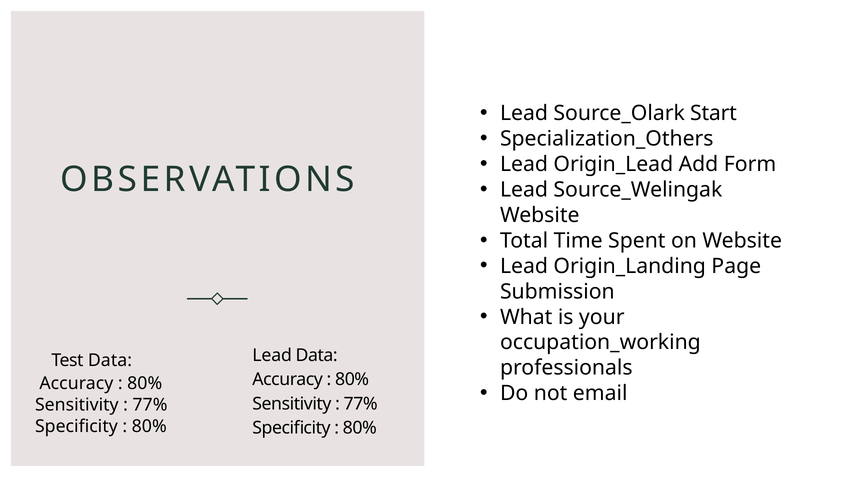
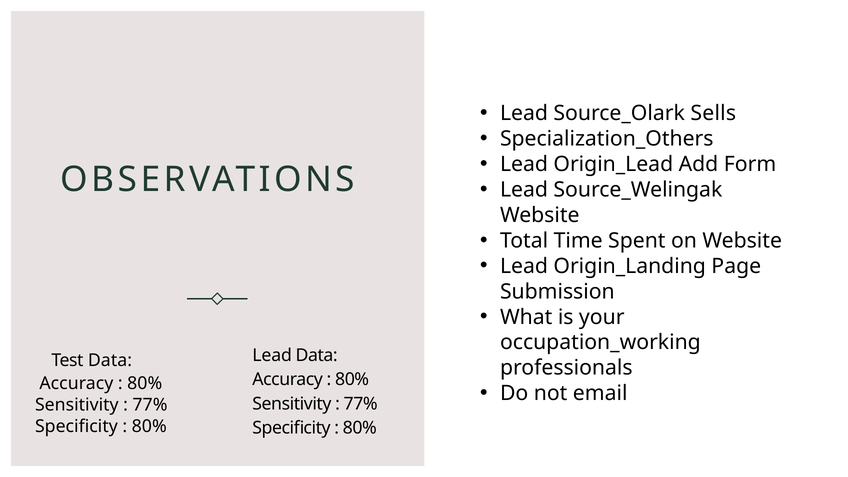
Start: Start -> Sells (713, 113)
